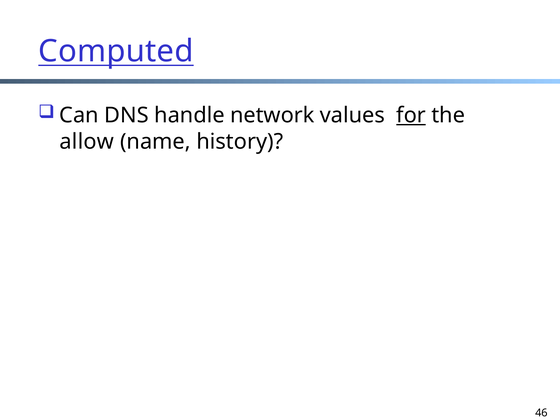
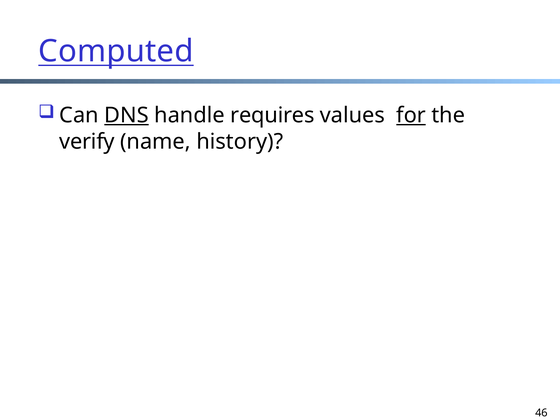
DNS underline: none -> present (126, 115)
network: network -> requires (272, 115)
allow: allow -> verify (87, 142)
